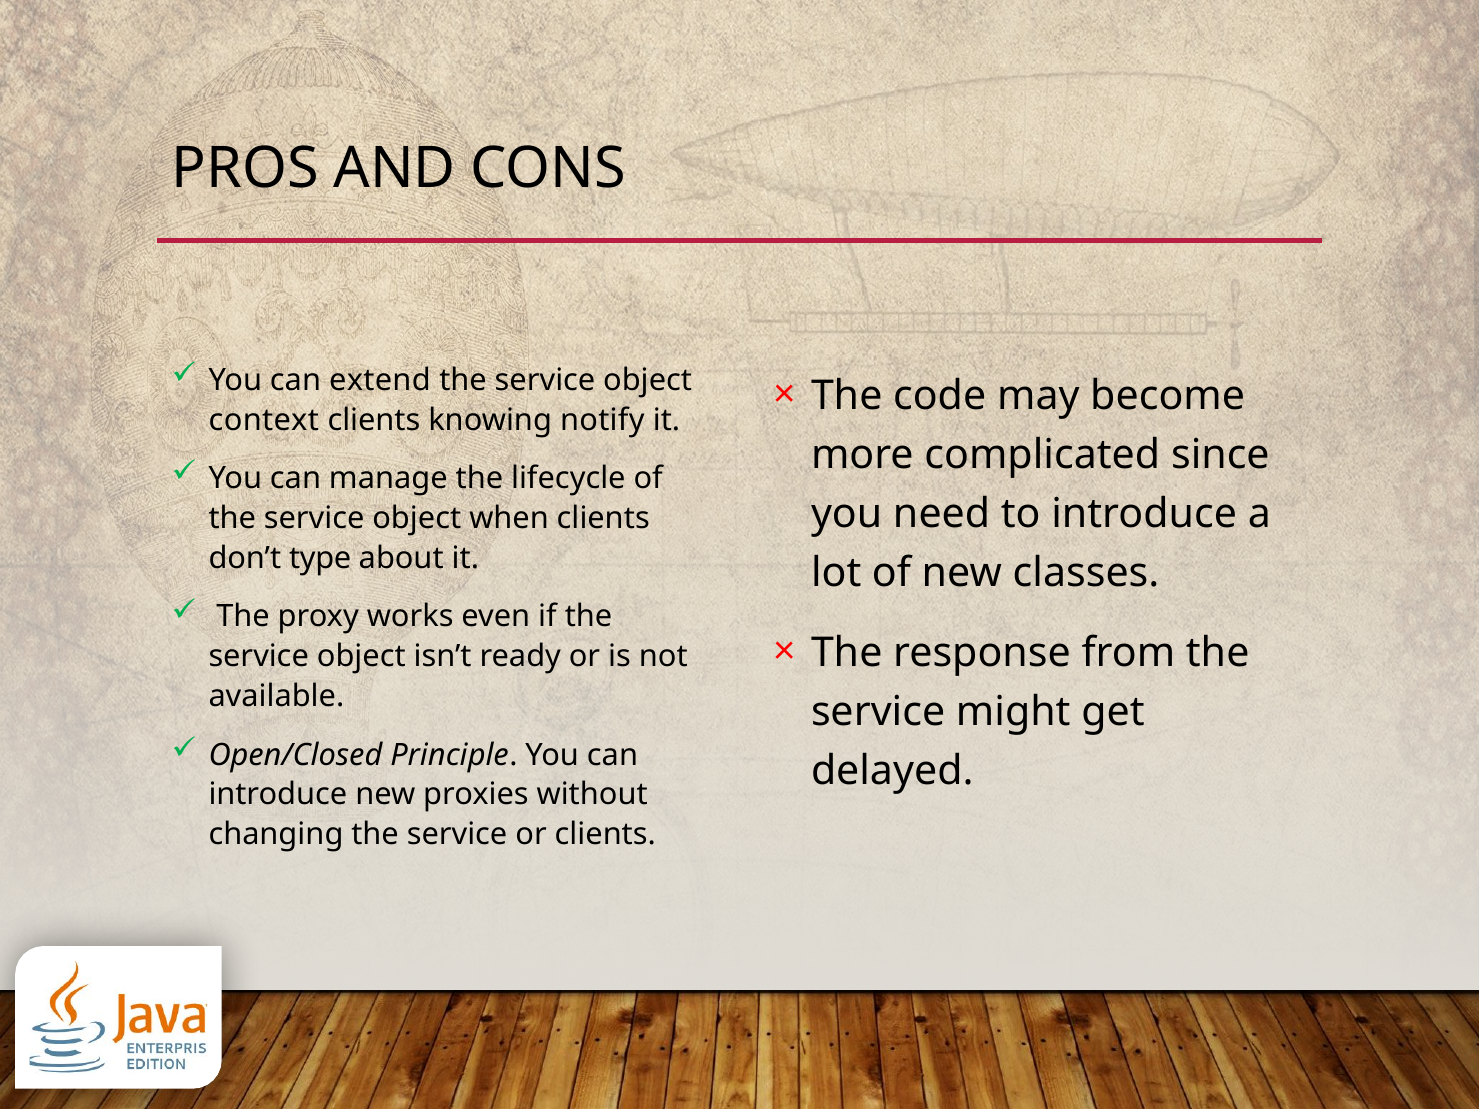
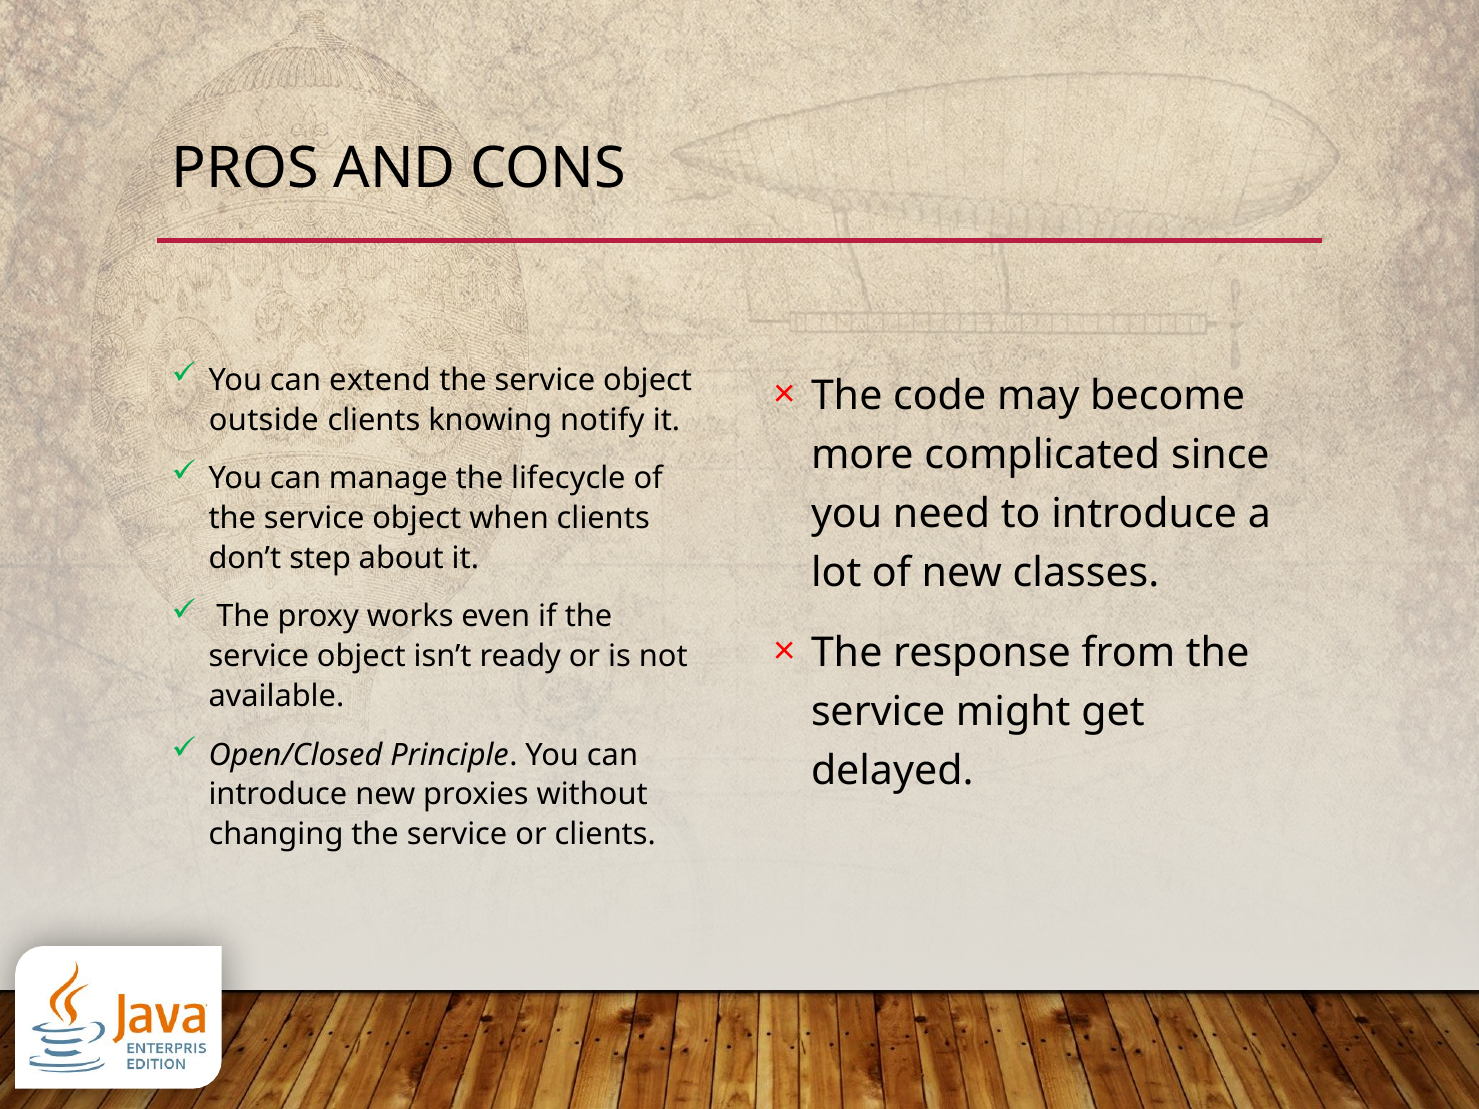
context: context -> outside (264, 420)
type: type -> step (320, 559)
